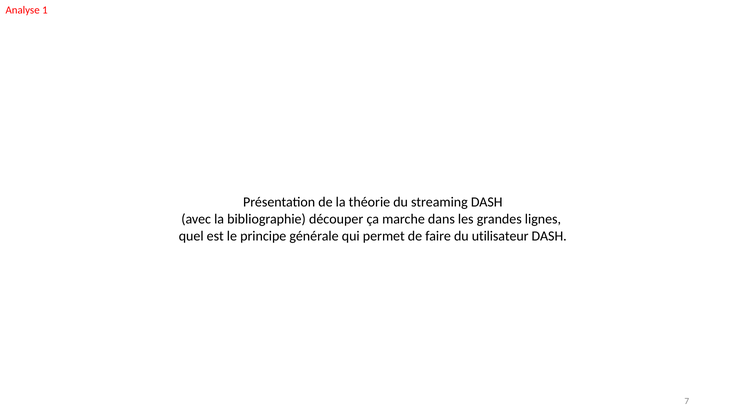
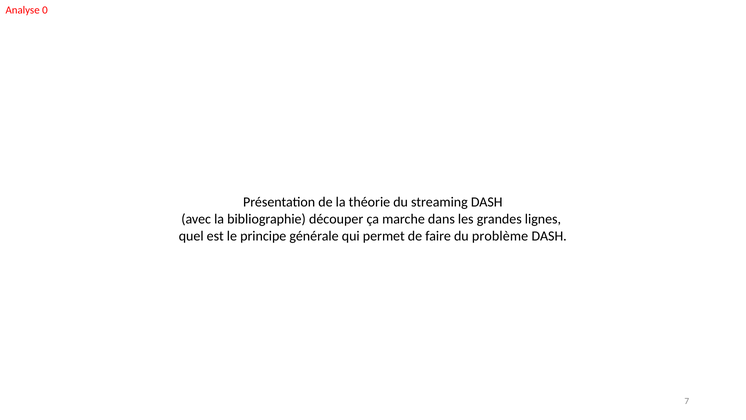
1: 1 -> 0 (45, 10)
utilisateur: utilisateur -> problème (500, 236)
